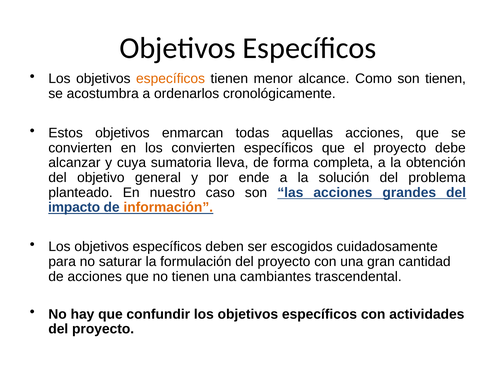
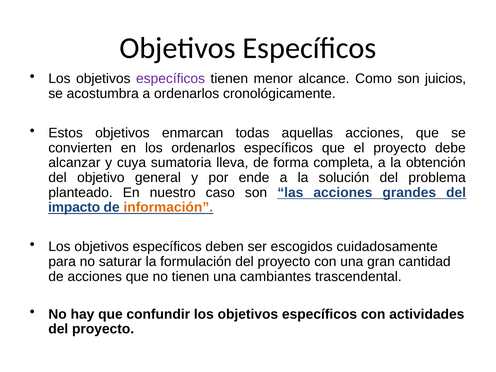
específicos colour: orange -> purple (171, 79)
son tienen: tienen -> juicios (446, 79)
los convierten: convierten -> ordenarlos (203, 148)
